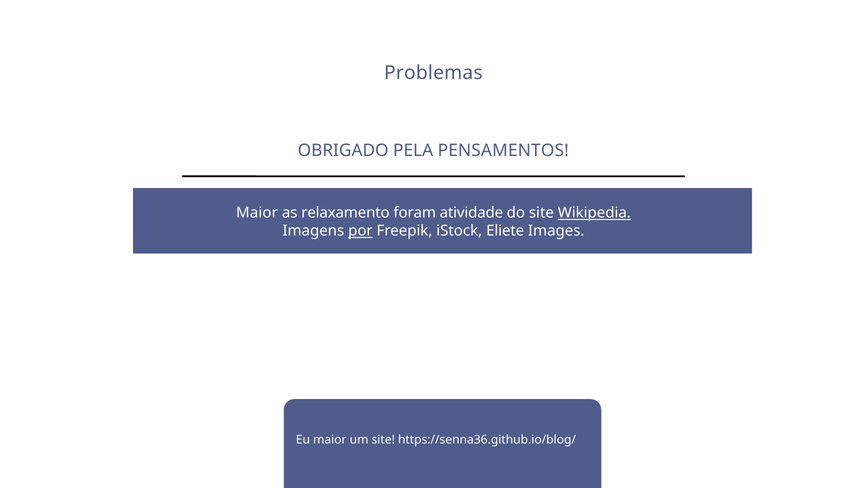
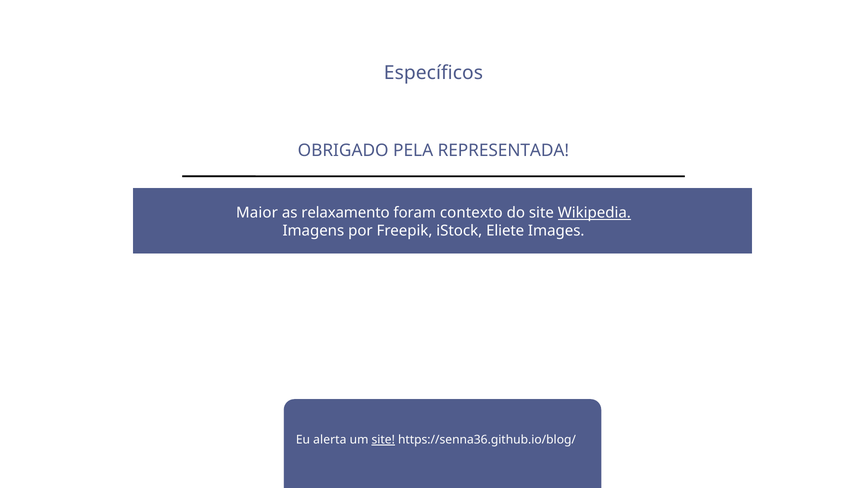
Problemas: Problemas -> Específicos (433, 73)
PENSAMENTOS: PENSAMENTOS -> REPRESENTADA (503, 150)
atividade: atividade -> contexto (471, 213)
por underline: present -> none (360, 231)
Eu maior: maior -> alerta (330, 440)
site underline: none -> present (383, 440)
